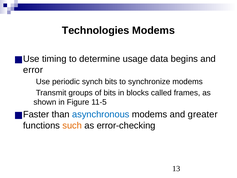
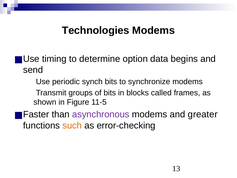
usage: usage -> option (135, 59)
error: error -> send (33, 70)
asynchronous colour: blue -> purple (101, 114)
